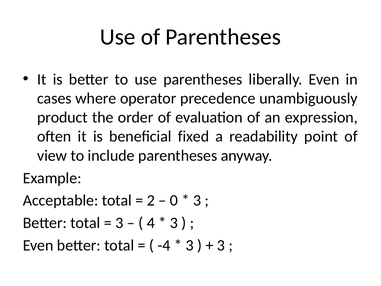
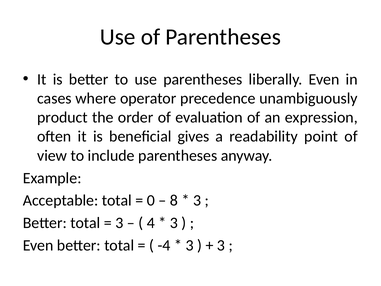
fixed: fixed -> gives (194, 136)
2: 2 -> 0 (151, 200)
0: 0 -> 8 (174, 200)
